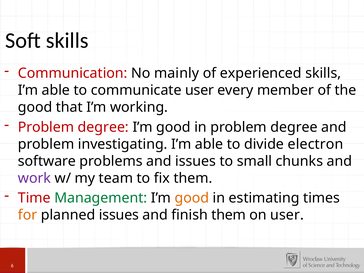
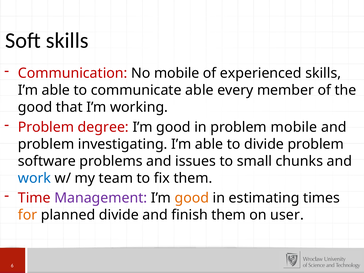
No mainly: mainly -> mobile (177, 73)
communicate user: user -> able (199, 90)
in problem degree: degree -> mobile (294, 127)
divide electron: electron -> problem (316, 144)
work colour: purple -> blue (34, 178)
Management colour: green -> purple (101, 198)
planned issues: issues -> divide (119, 215)
